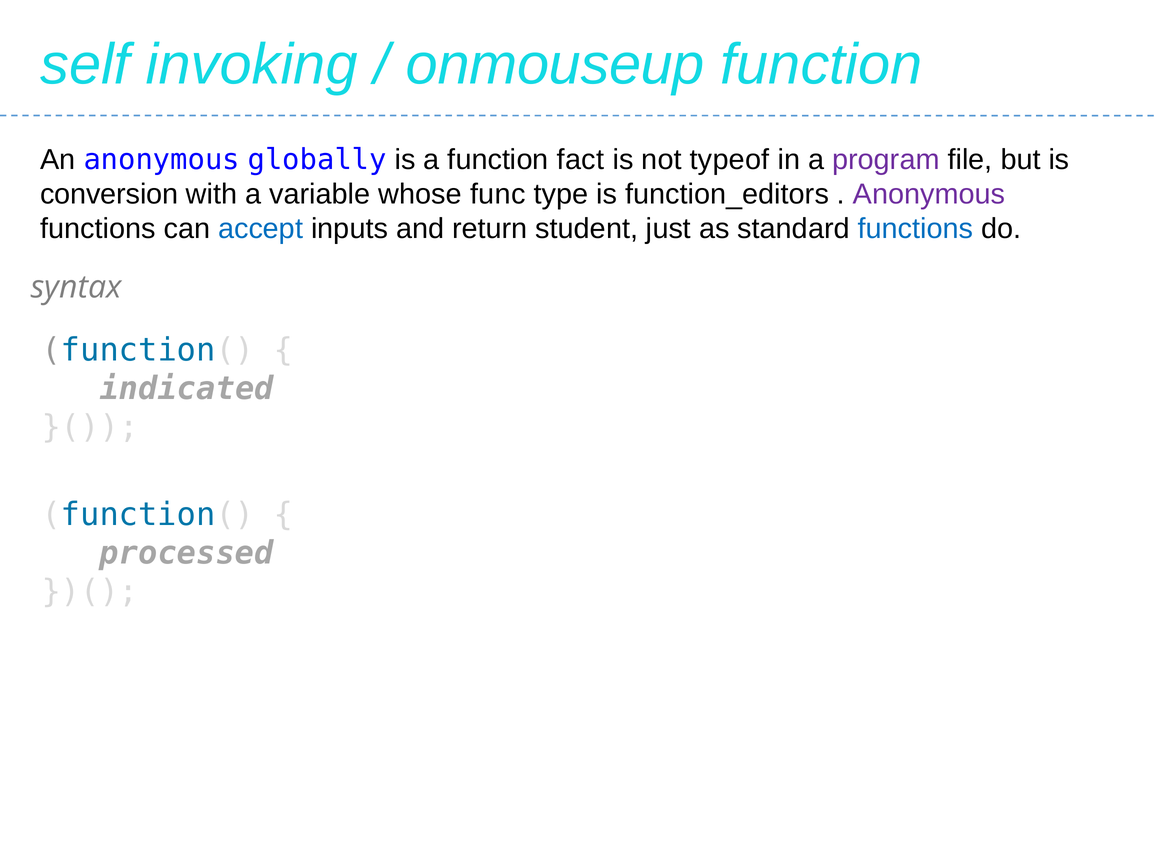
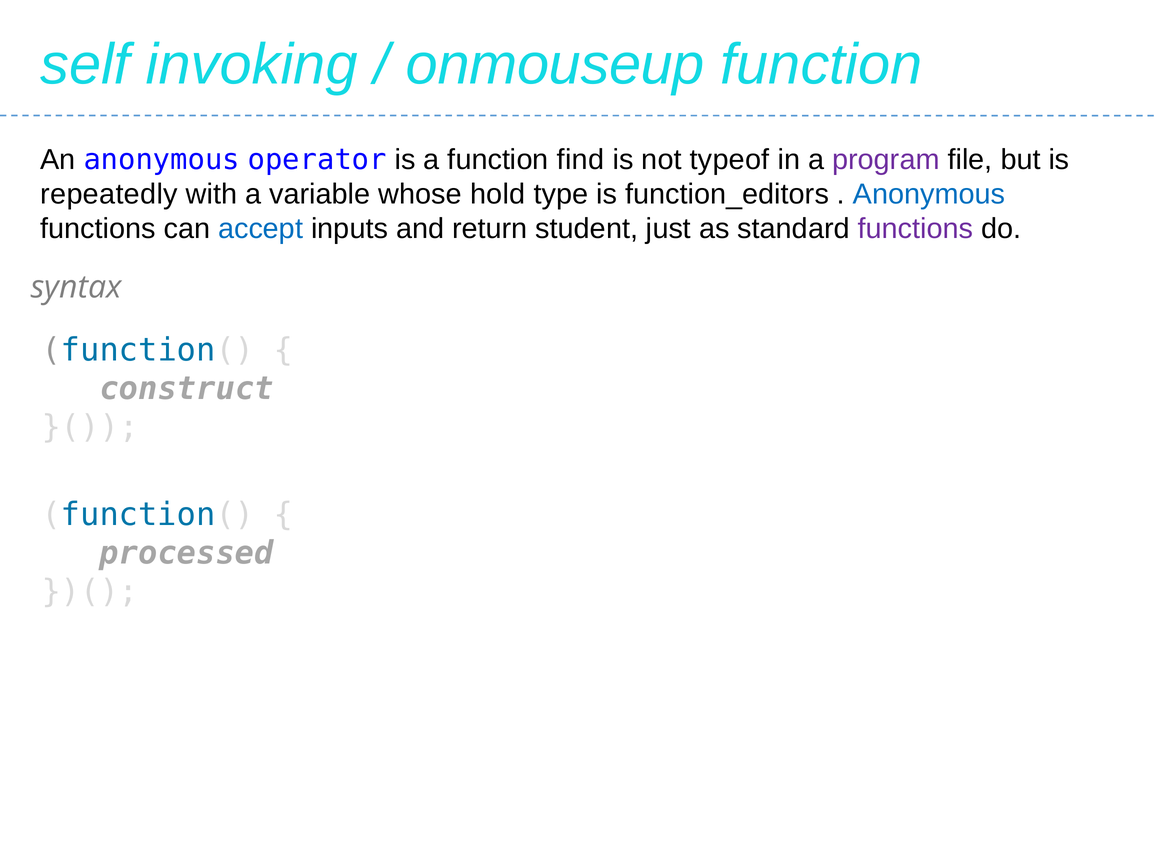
globally: globally -> operator (317, 160)
fact: fact -> find (580, 160)
conversion: conversion -> repeatedly (109, 194)
func: func -> hold (498, 194)
Anonymous colour: purple -> blue (929, 194)
functions colour: blue -> purple (915, 229)
indicated: indicated -> construct (187, 389)
